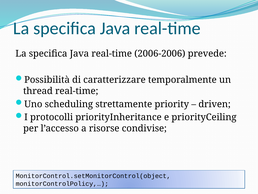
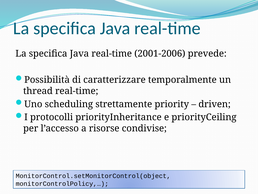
2006-2006: 2006-2006 -> 2001-2006 (160, 53)
